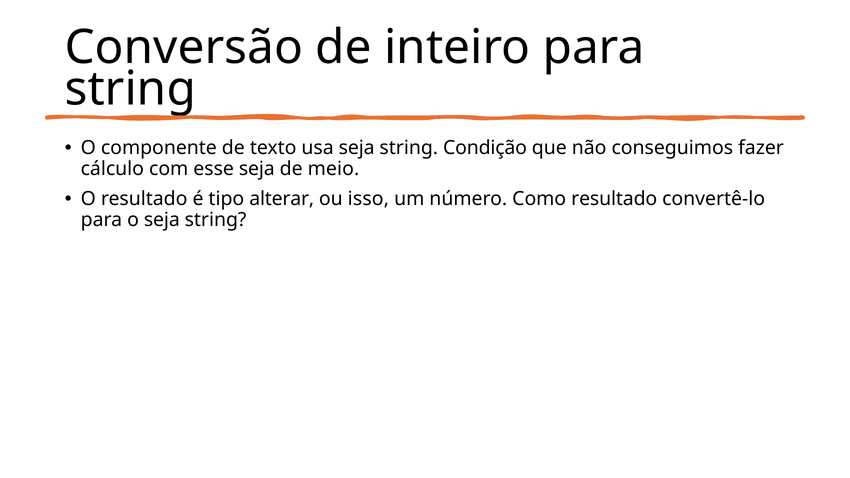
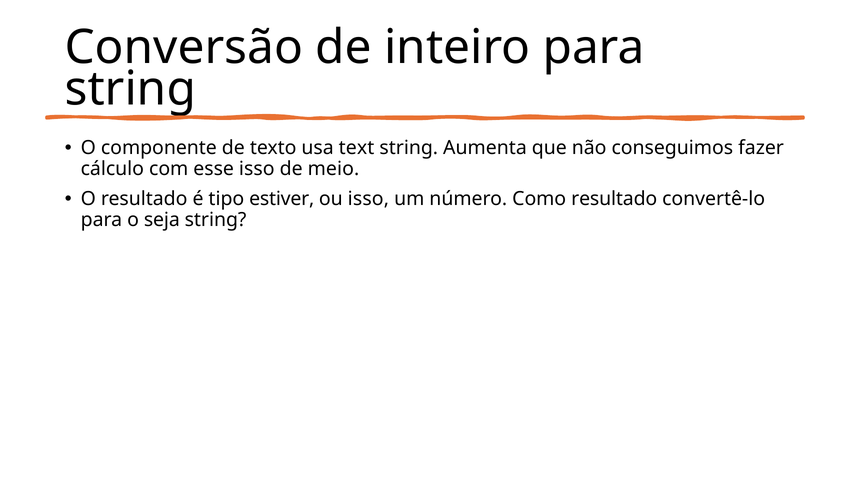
usa seja: seja -> text (357, 148)
Condição: Condição -> Aumenta (485, 148)
esse seja: seja -> isso (257, 169)
alterar: alterar -> estiver (282, 199)
